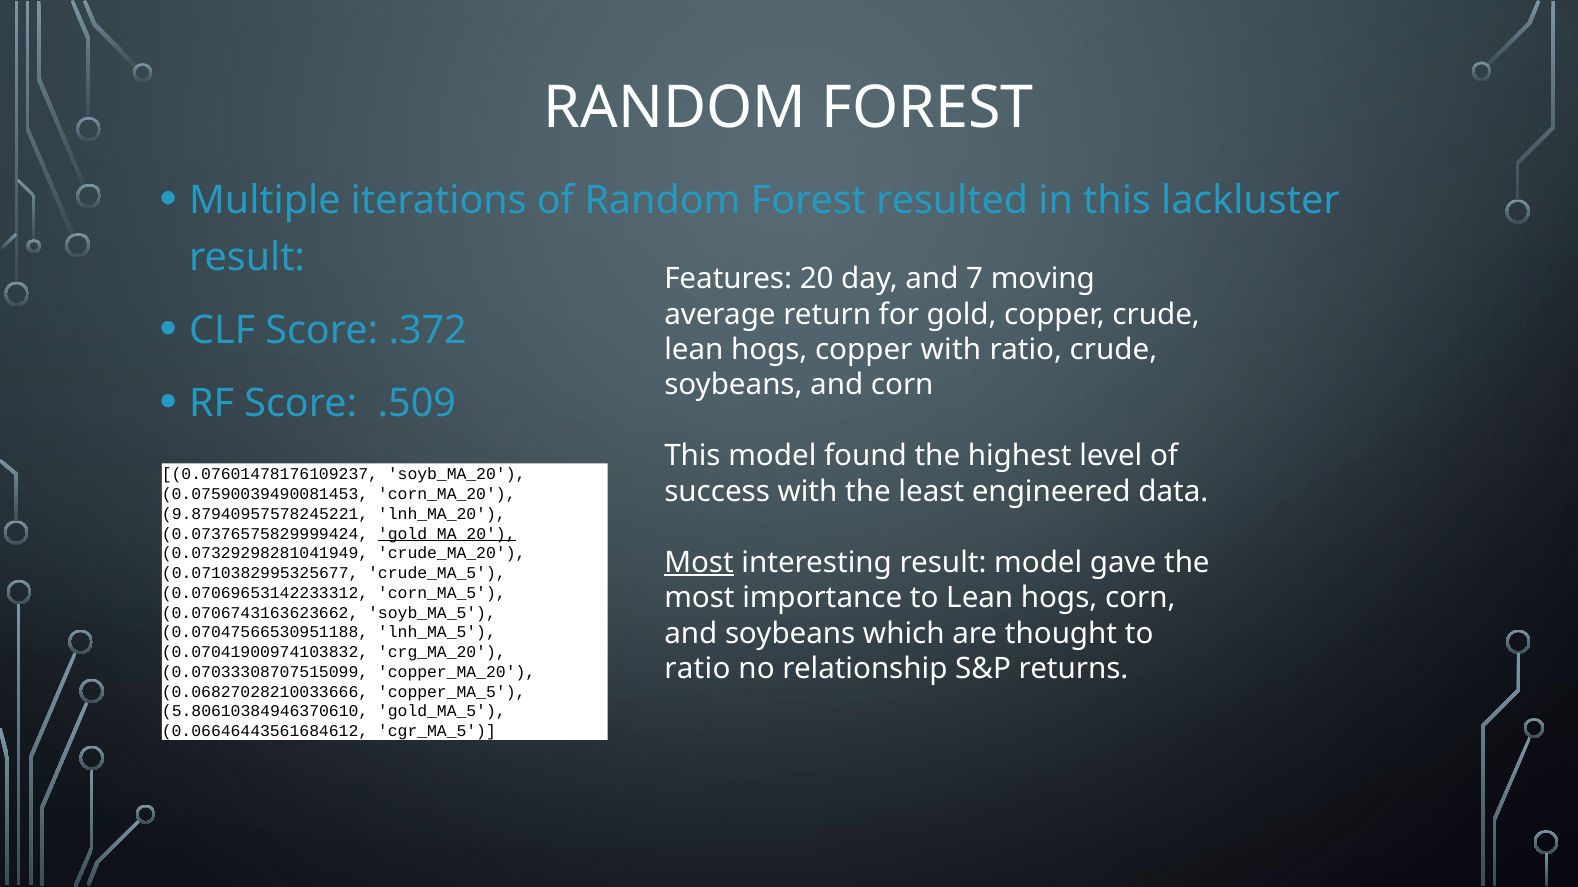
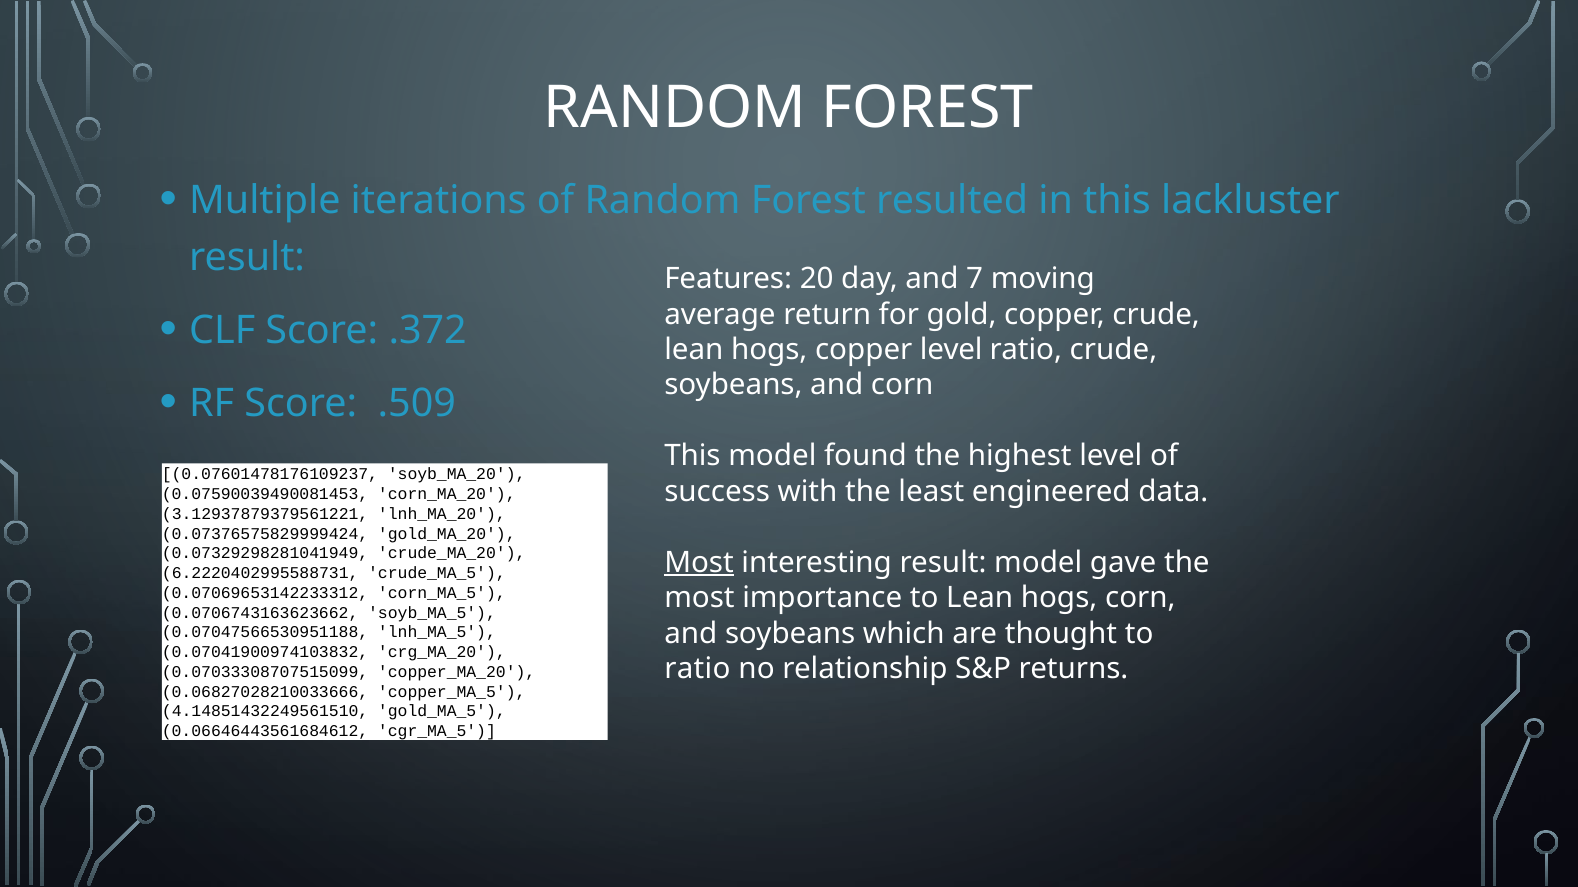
copper with: with -> level (951, 350)
9.87940957578245221: 9.87940957578245221 -> 3.12937879379561221 (265, 514)
gold_MA_20 underline: present -> none (447, 534)
0.0710382995325677: 0.0710382995325677 -> 6.2220402995588731 (260, 574)
5.80610384946370610: 5.80610384946370610 -> 4.14851432249561510 (265, 712)
